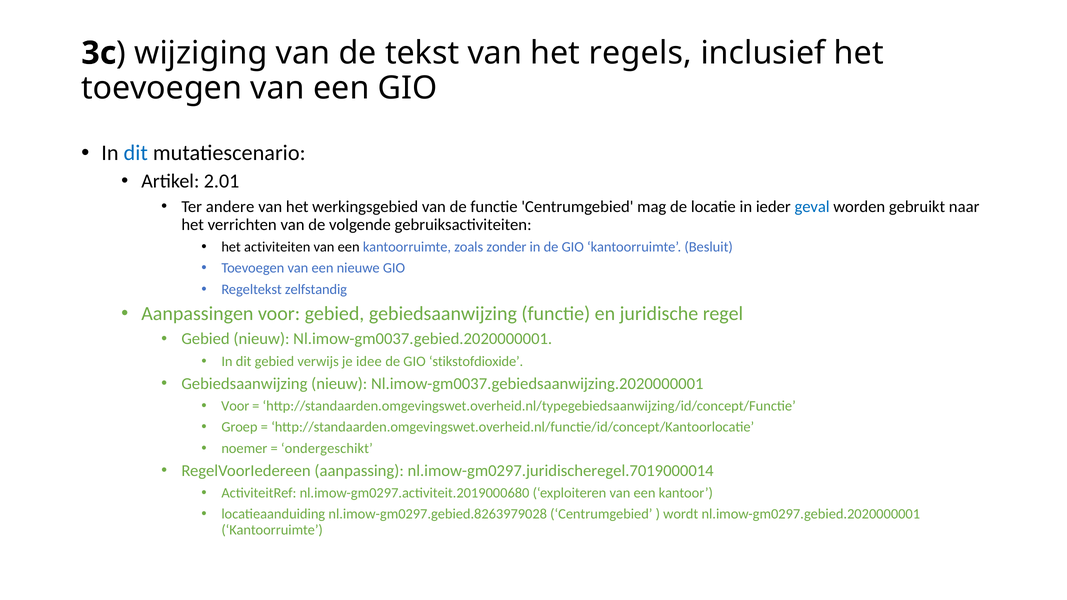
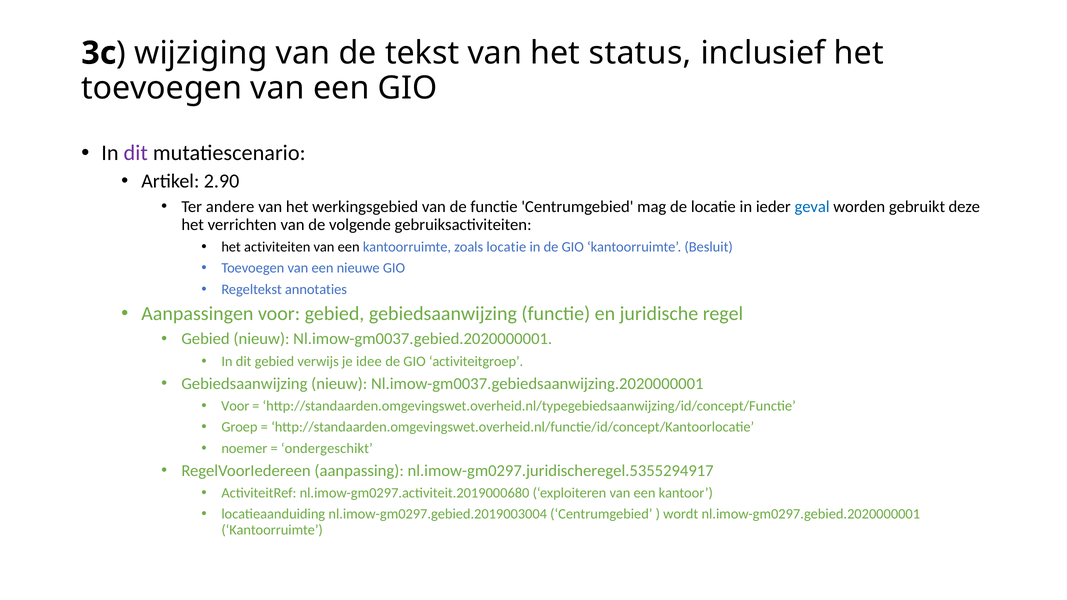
regels: regels -> status (640, 53)
dit colour: blue -> purple (136, 153)
2.01: 2.01 -> 2.90 (222, 181)
naar: naar -> deze (964, 207)
zoals zonder: zonder -> locatie (506, 247)
zelfstandig: zelfstandig -> annotaties (316, 289)
stikstofdioxide: stikstofdioxide -> activiteitgroep (476, 361)
nl.imow-gm0297.juridischeregel.7019000014: nl.imow-gm0297.juridischeregel.7019000014 -> nl.imow-gm0297.juridischeregel.5355294917 (561, 471)
nl.imow-gm0297.gebied.8263979028: nl.imow-gm0297.gebied.8263979028 -> nl.imow-gm0297.gebied.2019003004 (438, 514)
